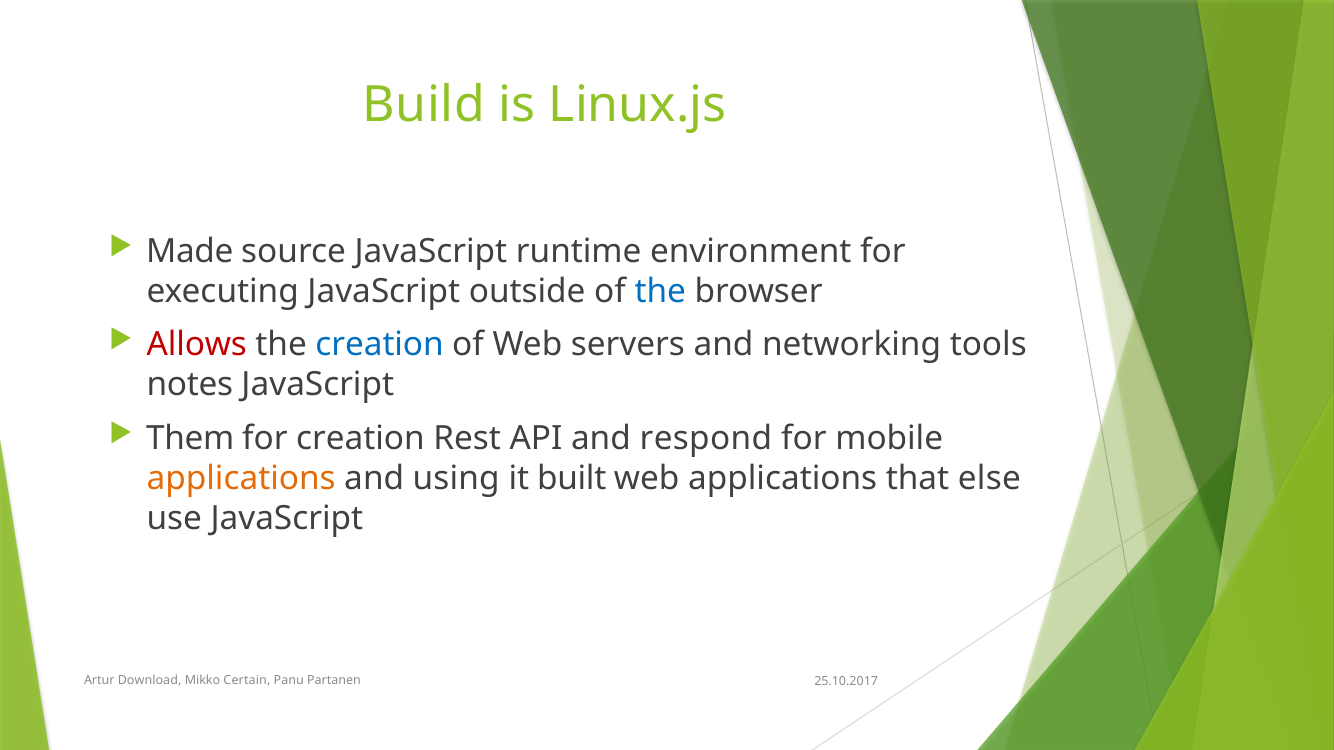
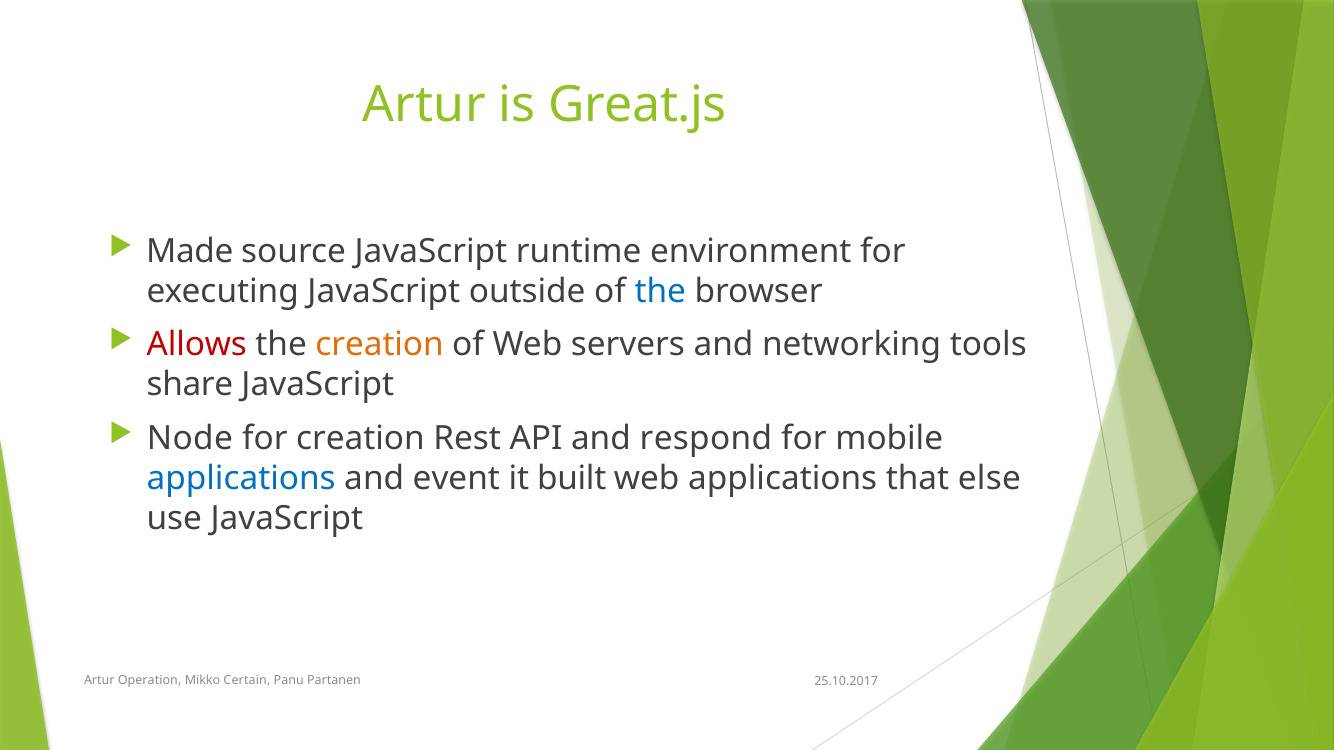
Build: Build -> Artur (424, 105)
Linux.js: Linux.js -> Great.js (638, 105)
creation colour: blue -> orange (380, 345)
notes: notes -> share (190, 385)
Them: Them -> Node (190, 439)
applications colour: orange -> blue (241, 479)
using: using -> event (456, 479)
Download: Download -> Operation (150, 681)
